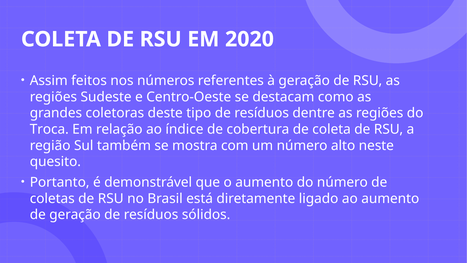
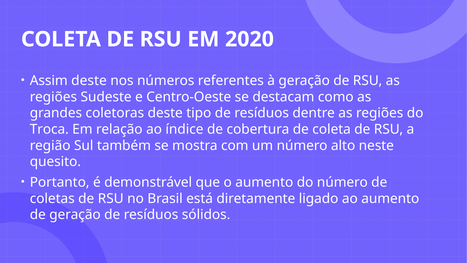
Assim feitos: feitos -> deste (89, 81)
